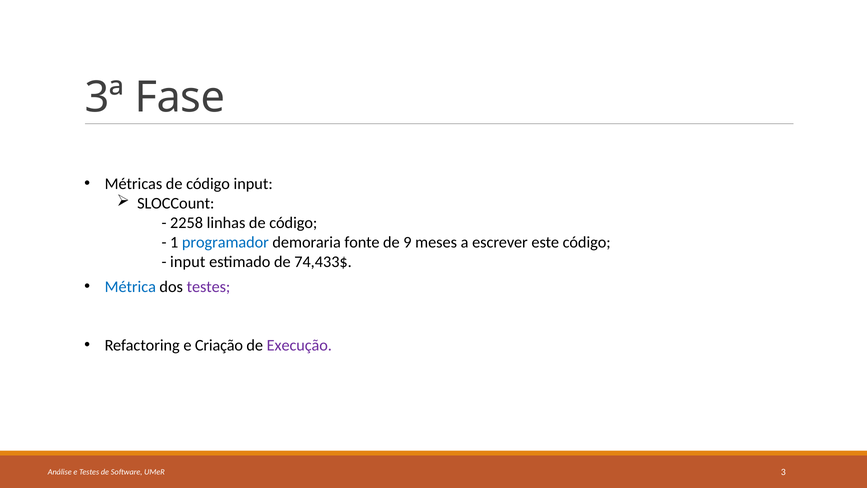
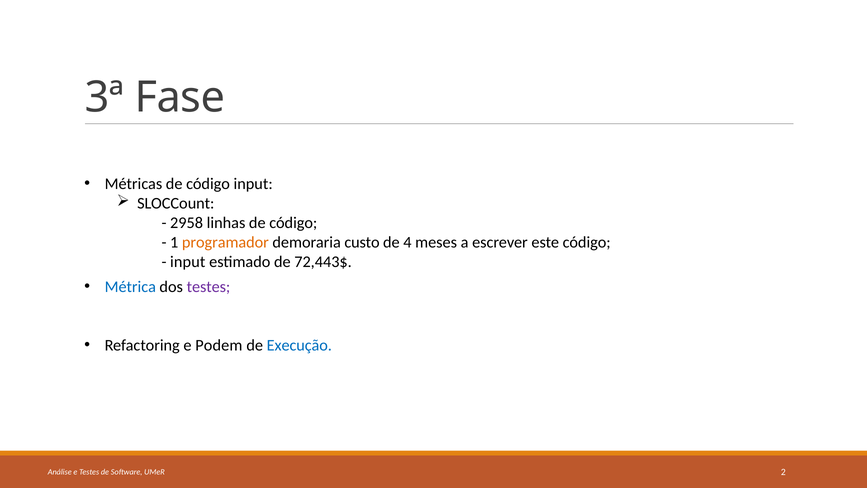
2258: 2258 -> 2958 (187, 223)
programador colour: blue -> orange (225, 242)
fonte: fonte -> custo (362, 242)
9: 9 -> 4 (407, 242)
74,433$: 74,433$ -> 72,443$ (323, 262)
Criação: Criação -> Podem (219, 345)
Execução colour: purple -> blue (299, 345)
3: 3 -> 2 (783, 472)
